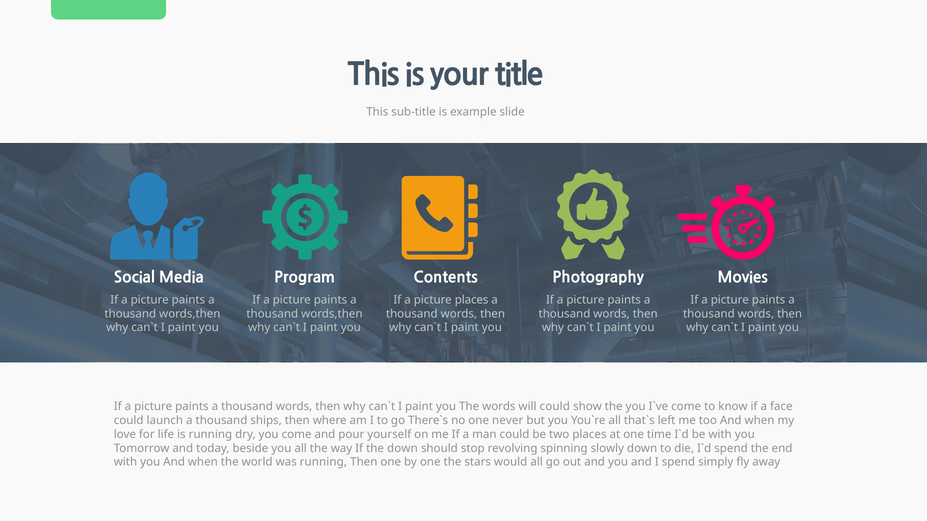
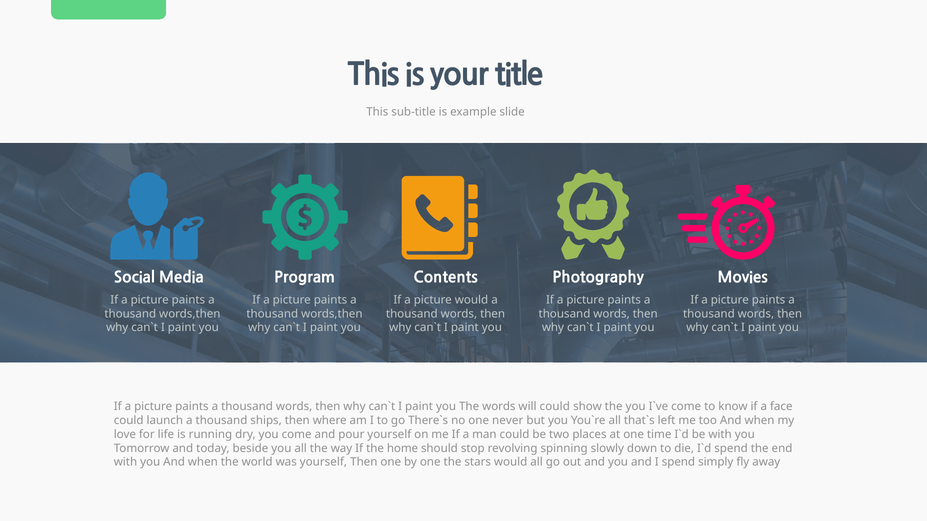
picture places: places -> would (472, 300)
the down: down -> home (403, 449)
was running: running -> yourself (323, 463)
